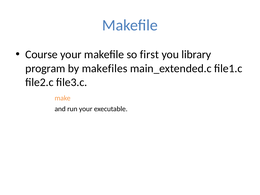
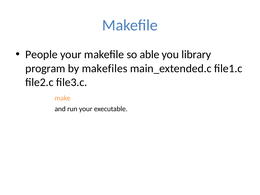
Course: Course -> People (42, 55)
first: first -> able (150, 55)
